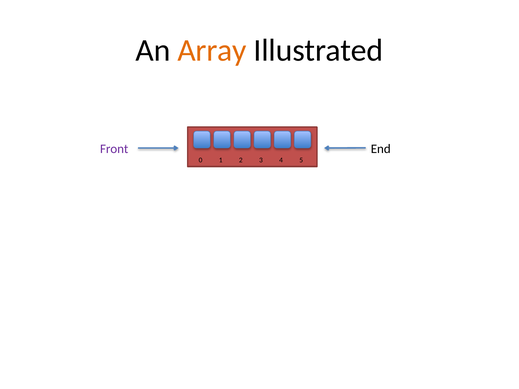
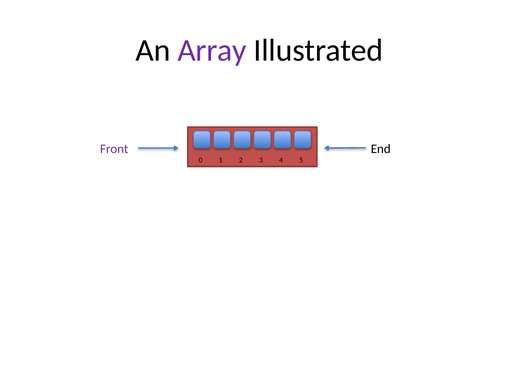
Array colour: orange -> purple (212, 50)
